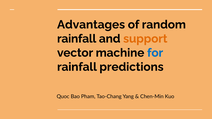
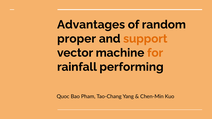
rainfall: rainfall -> proper (77, 39)
for colour: blue -> orange (155, 53)
predictions: predictions -> performing (131, 67)
